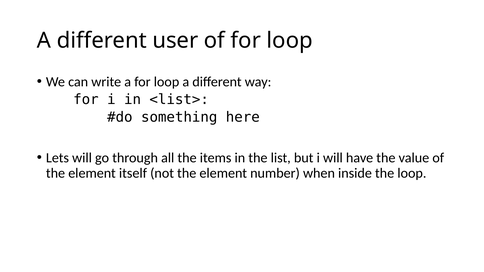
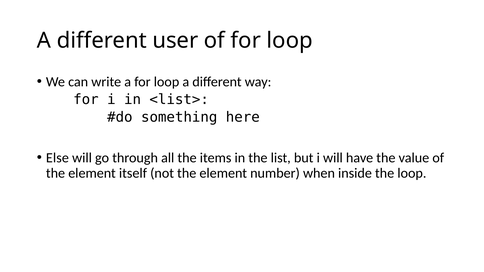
Lets: Lets -> Else (57, 158)
